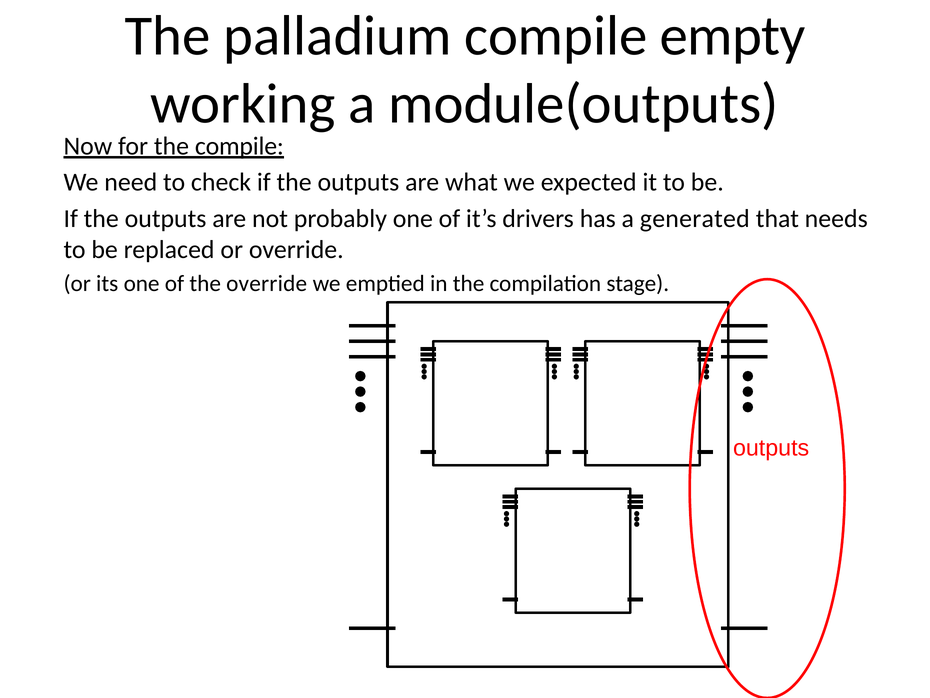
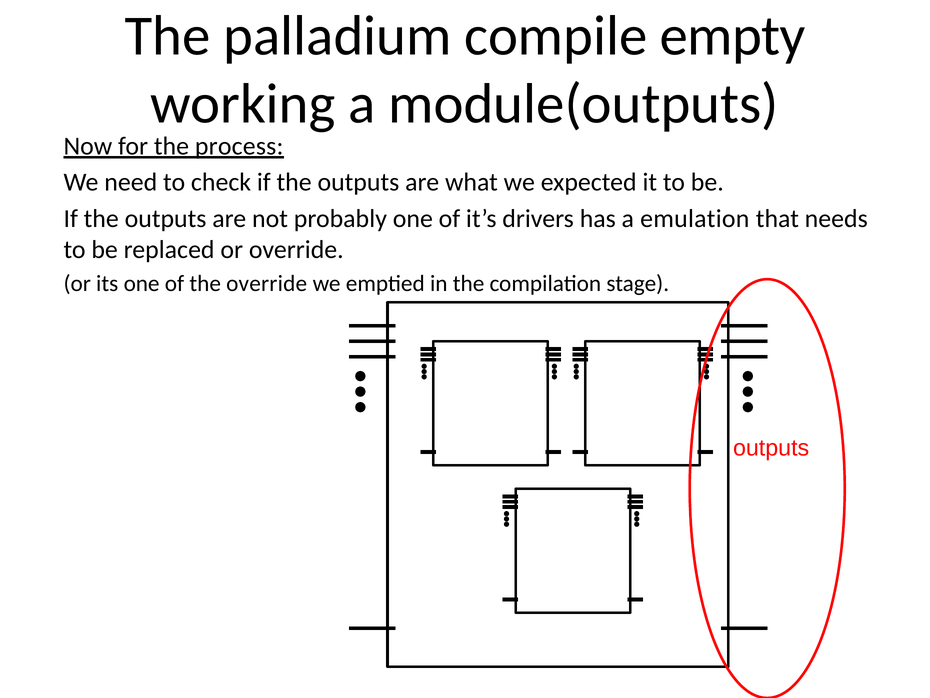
the compile: compile -> process (239, 146)
generated: generated -> emulation (695, 218)
